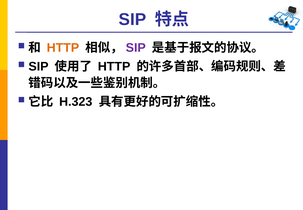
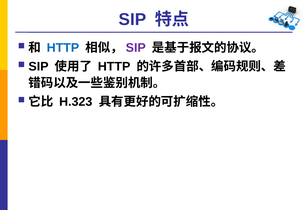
HTTP colour: orange -> blue (63, 48)
